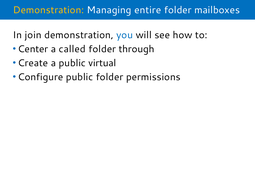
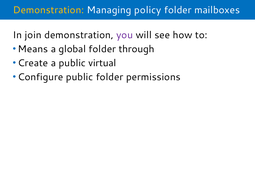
entire: entire -> policy (148, 10)
you colour: blue -> purple (125, 35)
Center: Center -> Means (33, 49)
called: called -> global (72, 49)
